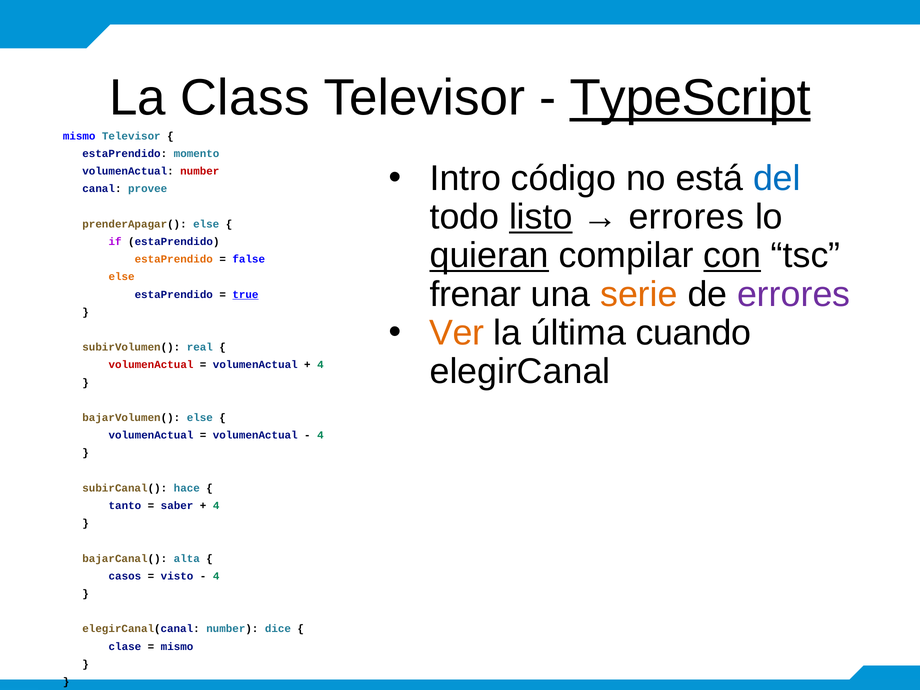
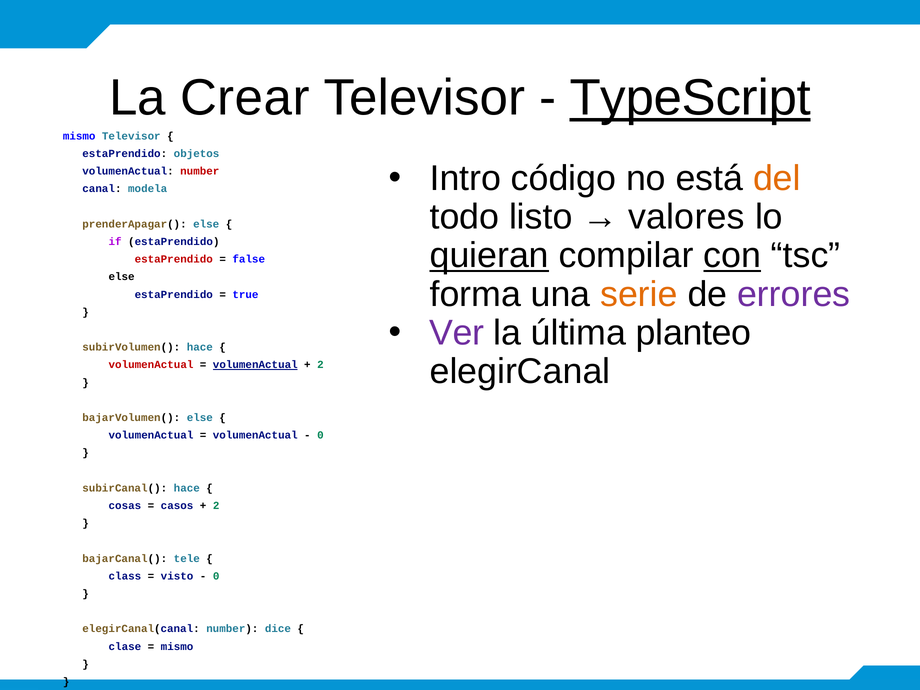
Class: Class -> Crear (245, 98)
momento: momento -> objetos (197, 154)
del colour: blue -> orange (777, 178)
provee: provee -> modela (148, 189)
listo underline: present -> none (541, 217)
errores: errores -> valores (686, 217)
estaPrendido colour: orange -> red (174, 259)
else colour: orange -> black (122, 277)
frenar: frenar -> forma (475, 294)
true underline: present -> none (245, 294)
Ver colour: orange -> purple (457, 333)
cuando: cuando -> planteo (694, 333)
subirVolumen( real: real -> hace (200, 347)
volumenActual underline: none -> present (255, 365)
4: 4 -> 2 (320, 365)
4: 4 -> 0 (320, 435)
tanto: tanto -> cosas (125, 506)
saber: saber -> casos (177, 506)
4: 4 -> 2 (216, 506)
alta: alta -> tele (187, 558)
casos: casos -> class (125, 576)
4: 4 -> 0 (216, 576)
